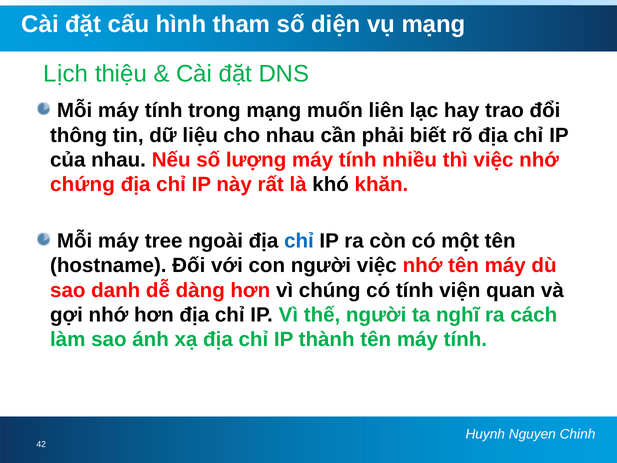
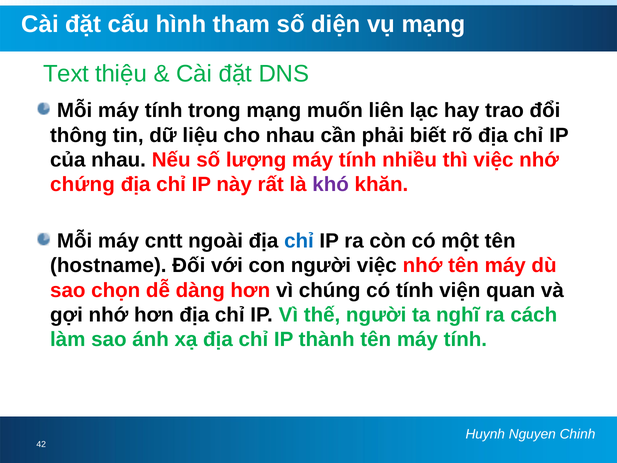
Lịch: Lịch -> Text (66, 74)
khó colour: black -> purple (331, 185)
tree: tree -> cntt (164, 241)
danh: danh -> chọn (116, 290)
